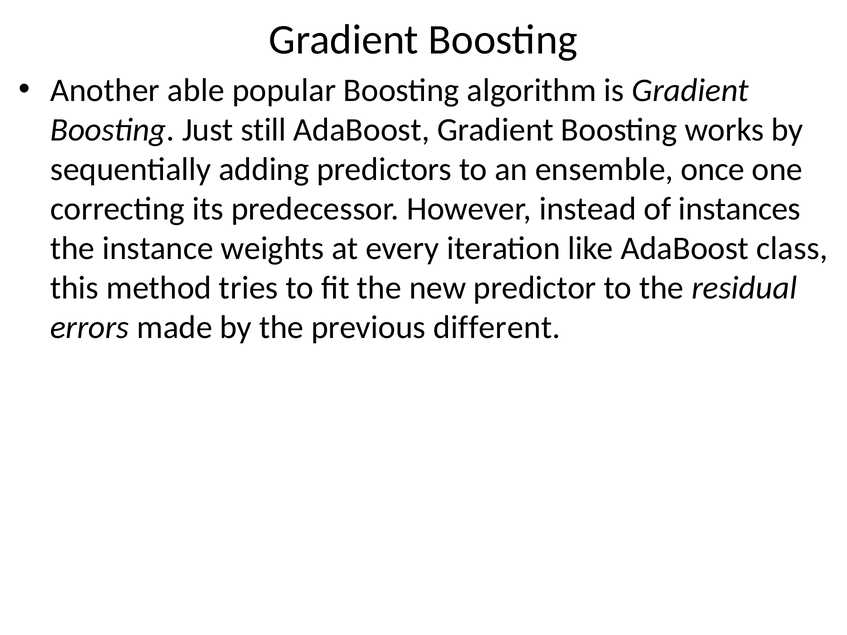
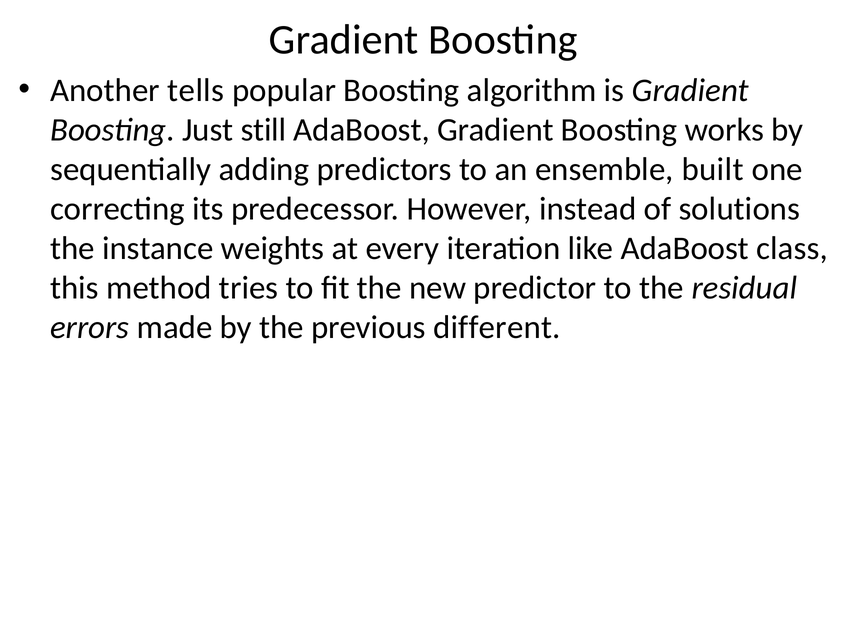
able: able -> tells (196, 90)
once: once -> built (713, 170)
instances: instances -> solutions (739, 209)
